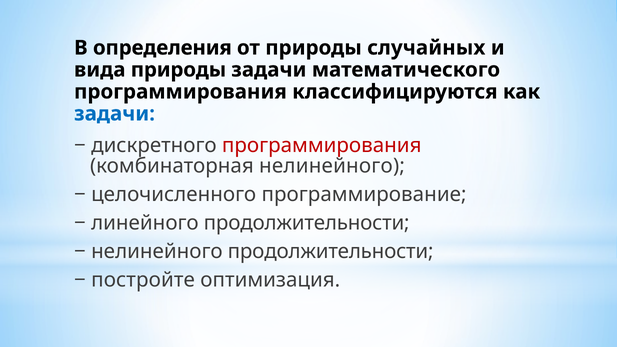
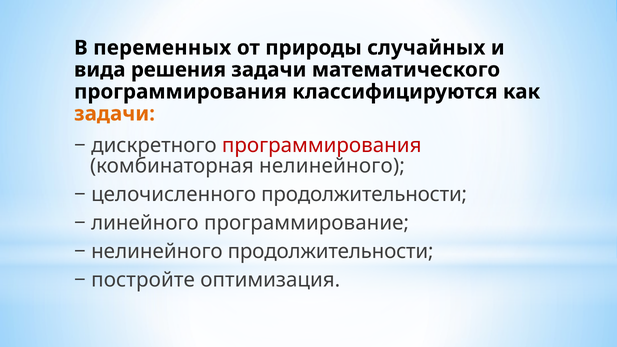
определения: определения -> переменных (162, 48)
вида природы: природы -> решения (178, 70)
задачи colour: blue -> orange (115, 114)
целочисленного программирование: программирование -> продолжительности (364, 195)
линейного продолжительности: продолжительности -> программирование (307, 223)
